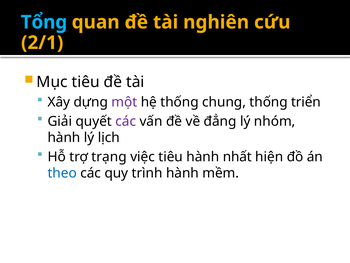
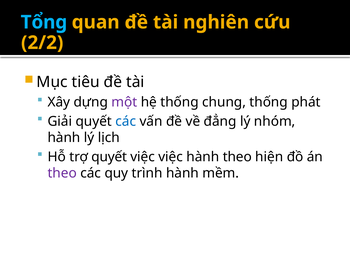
2/1: 2/1 -> 2/2 (42, 43)
triển: triển -> phát (306, 102)
các colour: purple -> blue (126, 121)
trợ trạng: trạng -> quyết (109, 156)
việc tiêu: tiêu -> việc (171, 156)
hành nhất: nhất -> theo (237, 156)
theo colour: blue -> purple (62, 173)
